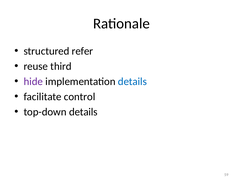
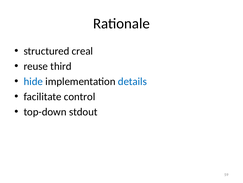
refer: refer -> creal (82, 51)
hide colour: purple -> blue (33, 81)
top-down details: details -> stdout (83, 111)
